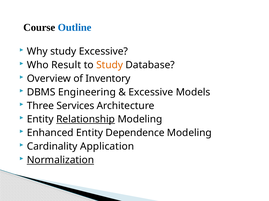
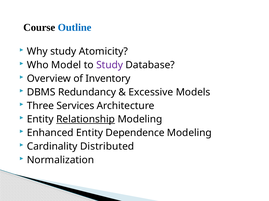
study Excessive: Excessive -> Atomicity (103, 52)
Result: Result -> Model (66, 65)
Study colour: orange -> purple (110, 65)
Engineering: Engineering -> Redundancy (87, 92)
Application: Application -> Distributed (107, 147)
Normalization underline: present -> none (60, 161)
